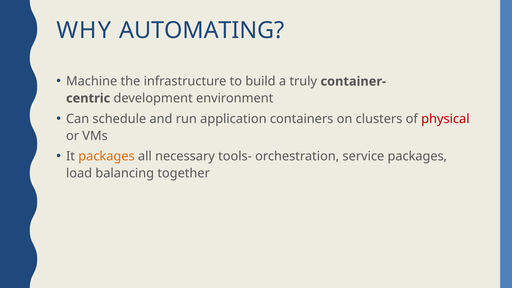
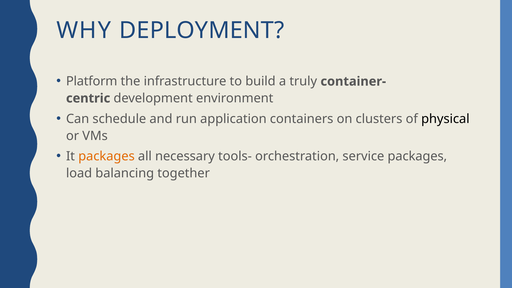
AUTOMATING: AUTOMATING -> DEPLOYMENT (202, 31)
Machine: Machine -> Platform (92, 81)
physical colour: red -> black (445, 119)
